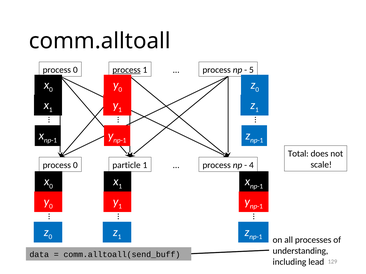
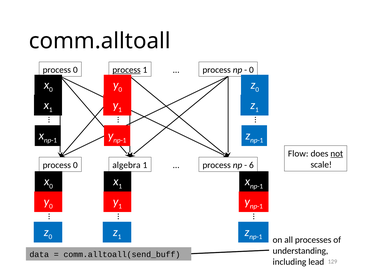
5: 5 -> 0 (251, 70)
Total: Total -> Flow (298, 154)
not underline: none -> present (337, 154)
particle: particle -> algebra (126, 165)
4: 4 -> 6 (251, 165)
